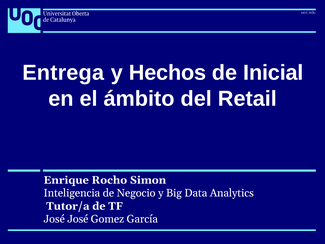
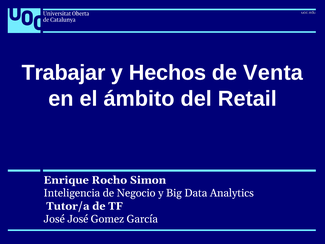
Entrega: Entrega -> Trabajar (63, 73)
Inicial: Inicial -> Venta (273, 73)
